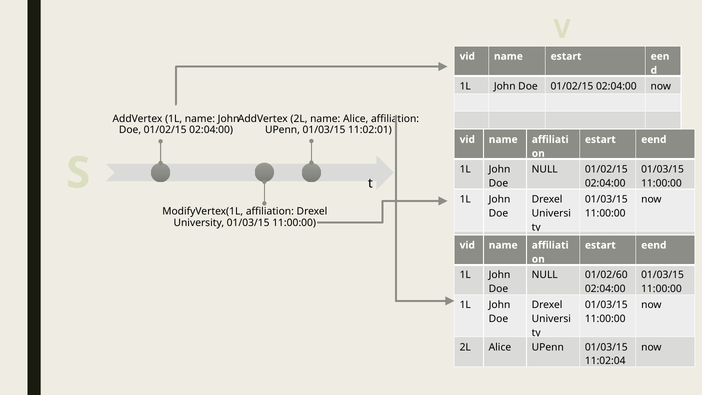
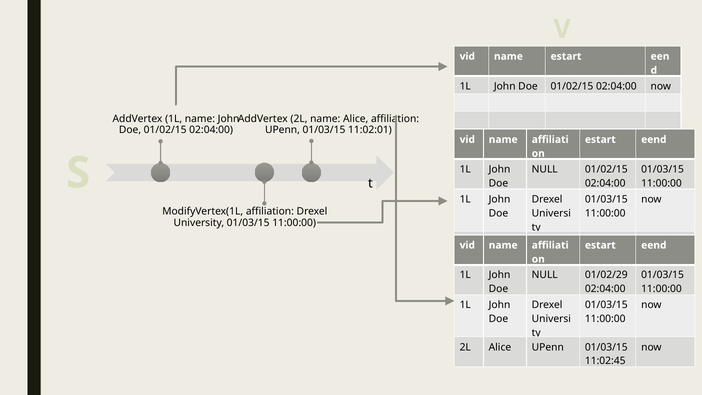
01/02/60: 01/02/60 -> 01/02/29 (606, 275)
11:02:04: 11:02:04 -> 11:02:45 (605, 361)
